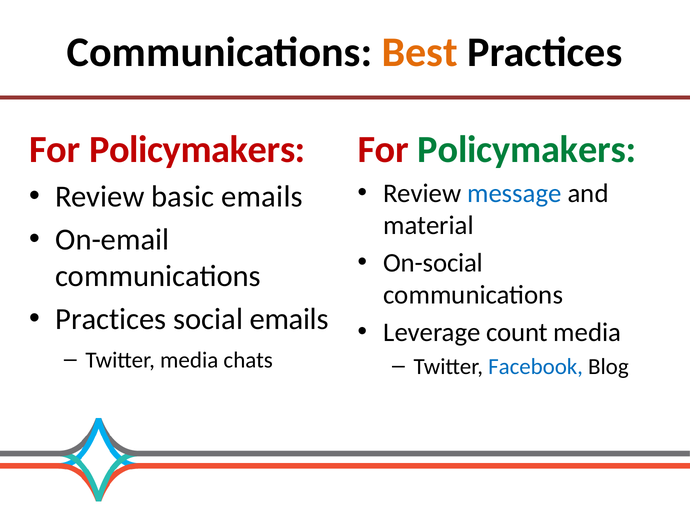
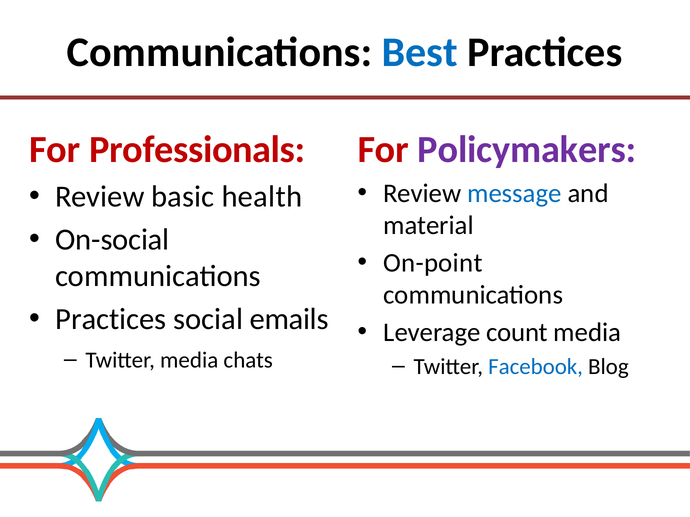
Best colour: orange -> blue (420, 52)
Policymakers: Policymakers -> Professionals (197, 150)
Policymakers colour: green -> purple (527, 150)
basic emails: emails -> health (262, 197)
On-email: On-email -> On-social (112, 240)
On-social: On-social -> On-point (433, 263)
